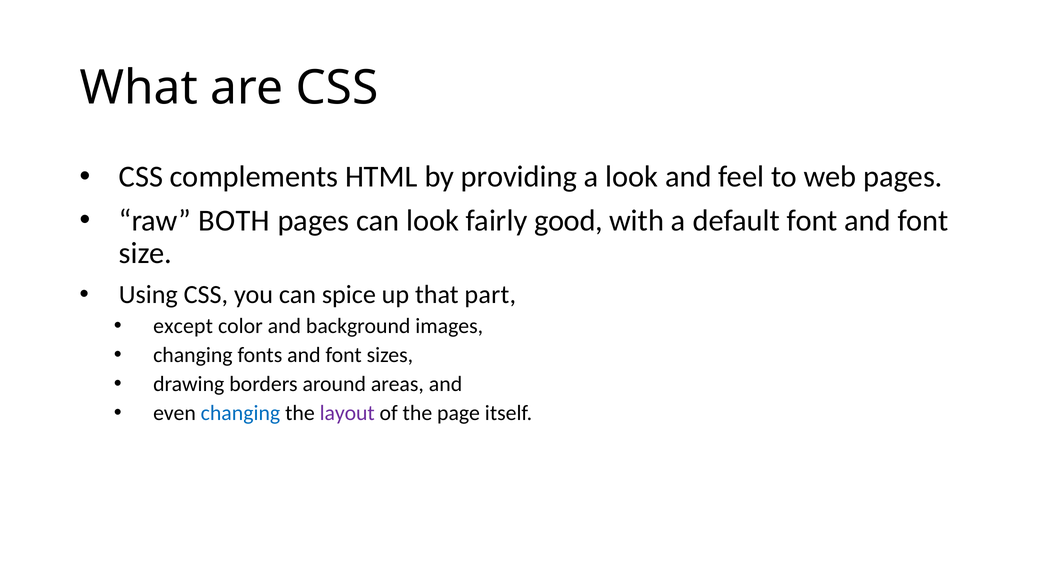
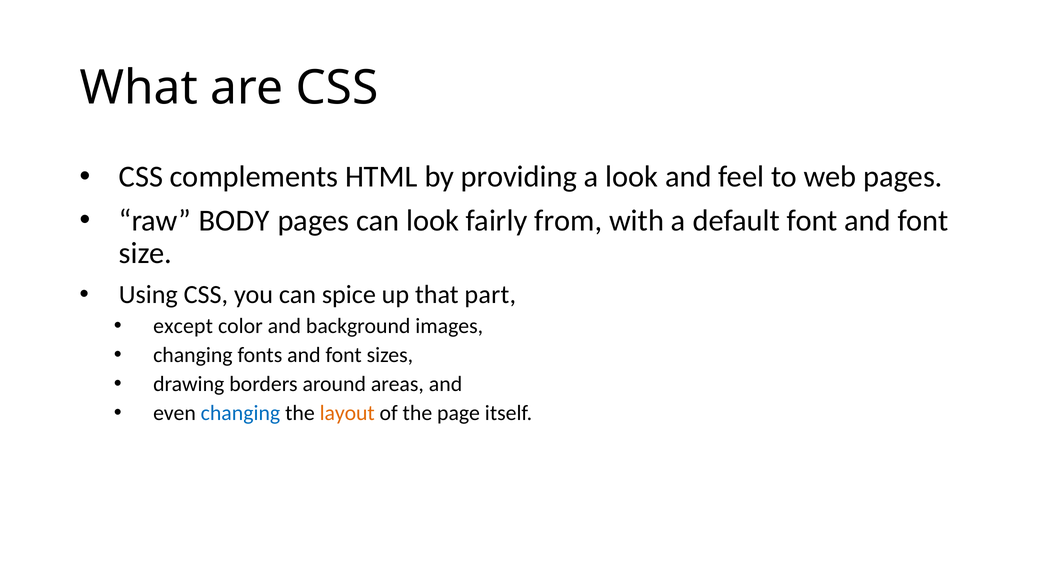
BOTH: BOTH -> BODY (234, 220)
good: good -> from (568, 220)
layout colour: purple -> orange (347, 413)
